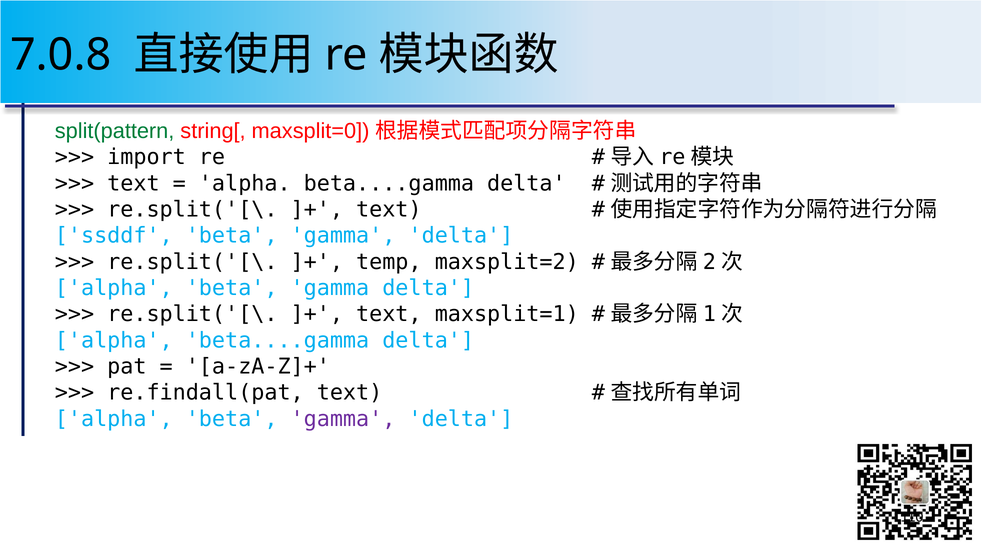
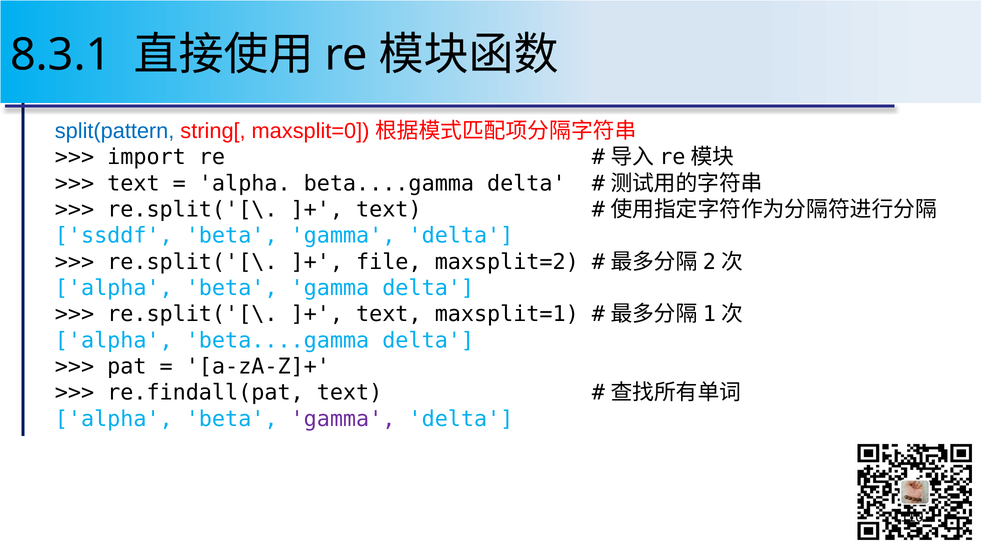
7.0.8: 7.0.8 -> 8.3.1 (61, 55)
split(pattern colour: green -> blue (115, 131)
temp: temp -> file (389, 262)
